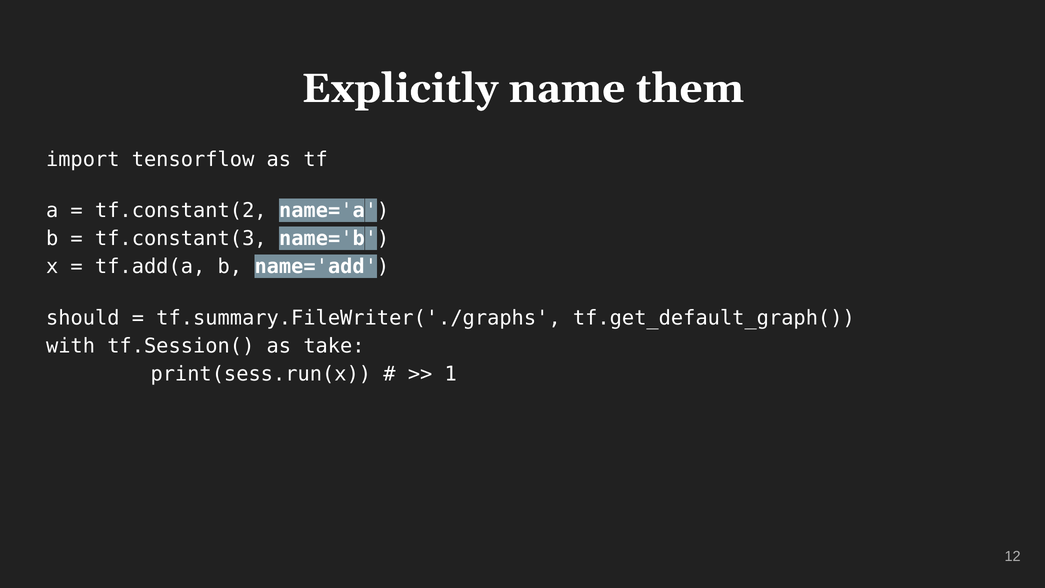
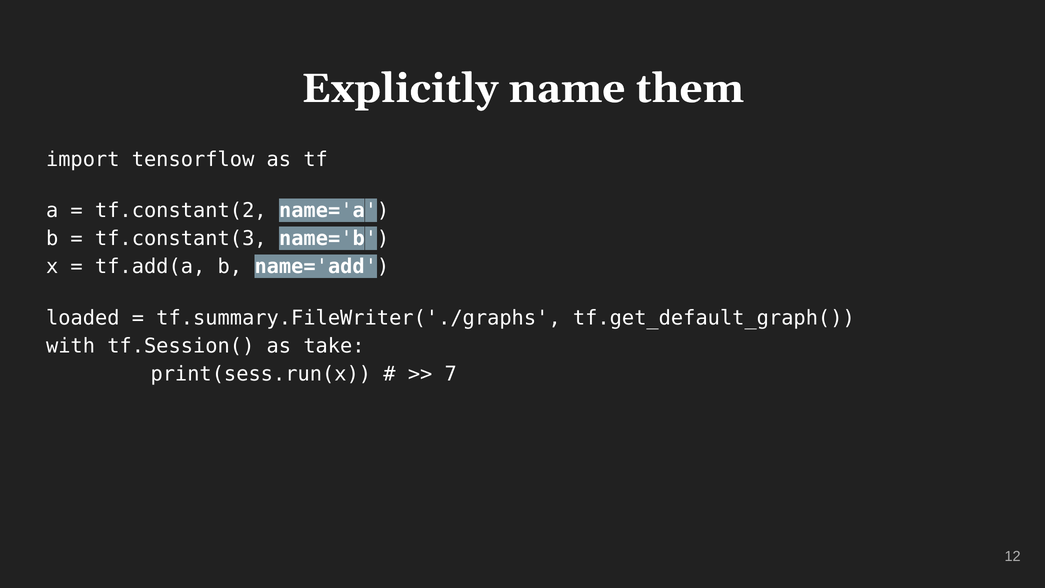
should: should -> loaded (83, 318)
1: 1 -> 7 (451, 374)
